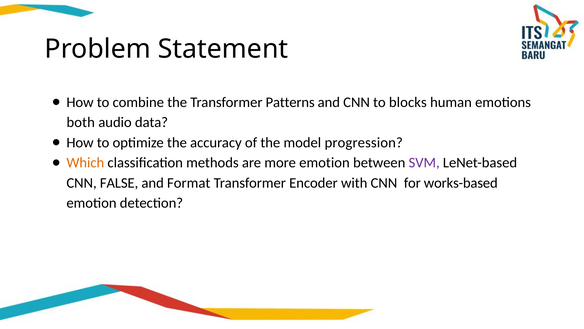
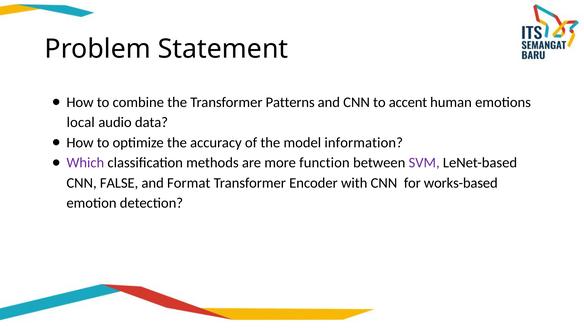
blocks: blocks -> accent (408, 102)
both: both -> local (81, 122)
progression: progression -> information (364, 142)
Which colour: orange -> purple (85, 162)
more emotion: emotion -> function (324, 162)
